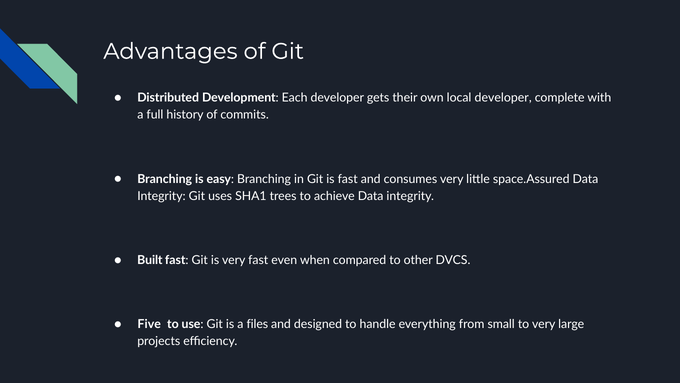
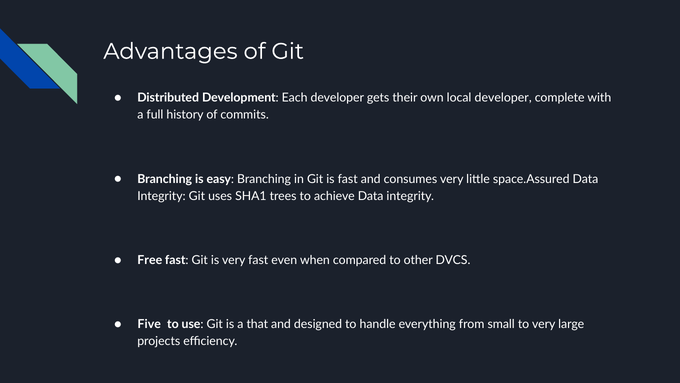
Built: Built -> Free (150, 260)
files: files -> that (257, 324)
